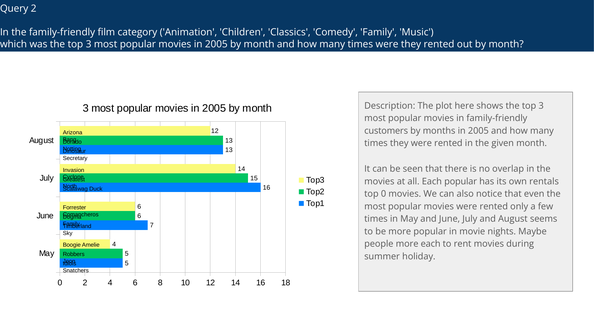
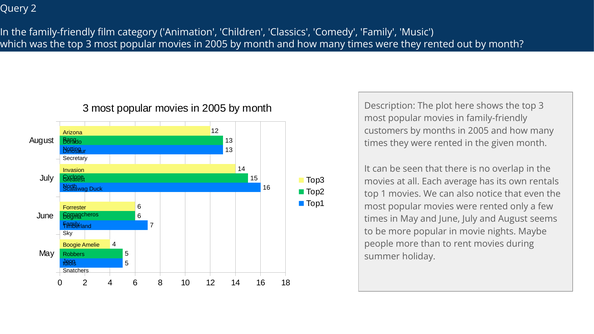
Each popular: popular -> average (461, 181)
top 0: 0 -> 1 (384, 194)
more each: each -> than (431, 244)
